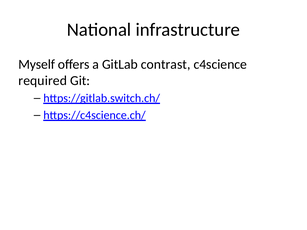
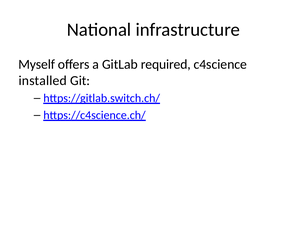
contrast: contrast -> required (166, 64)
required: required -> installed (43, 81)
